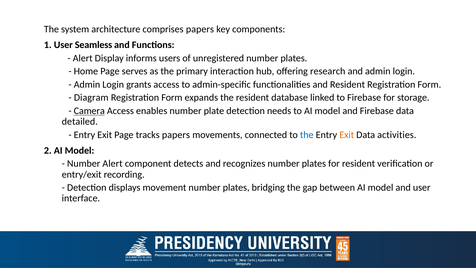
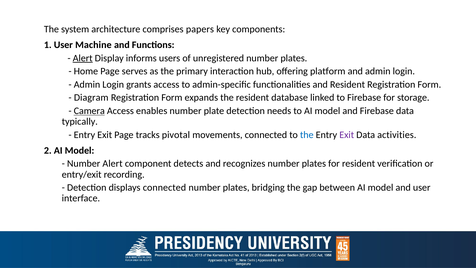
Seamless: Seamless -> Machine (93, 45)
Alert underline: none -> present (83, 58)
research: research -> platform (328, 71)
detailed: detailed -> typically (80, 121)
tracks papers: papers -> pivotal (176, 135)
Exit colour: orange -> purple (347, 135)
displays movement: movement -> connected (164, 187)
